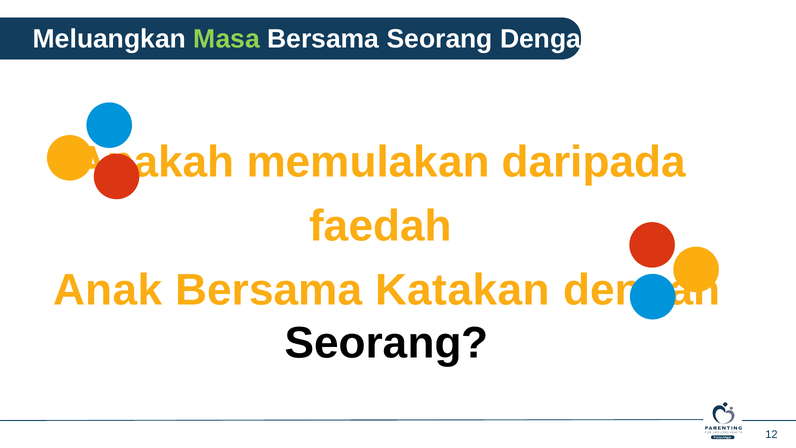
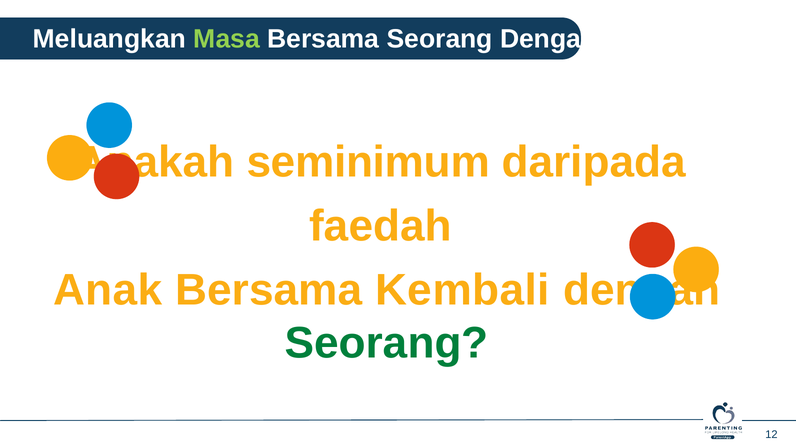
memulakan: memulakan -> seminimum (368, 162)
Katakan: Katakan -> Kembali (462, 290)
Seorang colour: black -> green (387, 343)
